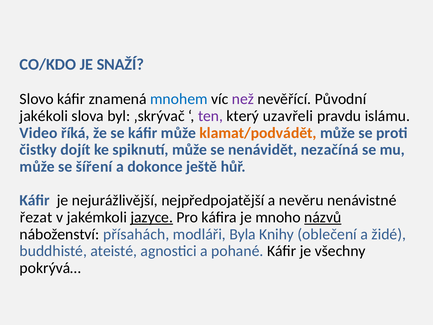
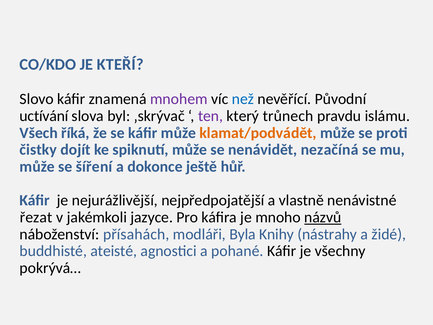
SNAŽÍ: SNAŽÍ -> KTEŘÍ (120, 64)
mnohem colour: blue -> purple (179, 99)
než colour: purple -> blue (243, 99)
jakékoli: jakékoli -> uctívání (44, 116)
uzavřeli: uzavřeli -> trůnech (288, 116)
Video: Video -> Všech (39, 133)
nevěru: nevěru -> vlastně (301, 200)
jazyce underline: present -> none (152, 217)
oblečení: oblečení -> nástrahy (327, 234)
